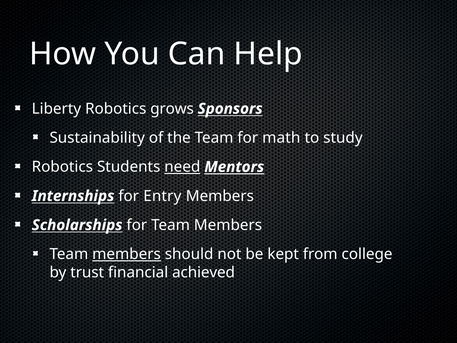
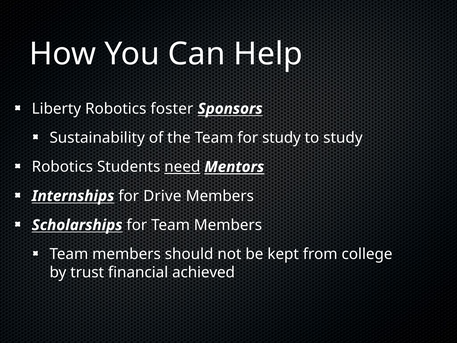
grows: grows -> foster (172, 109)
for math: math -> study (281, 138)
Entry: Entry -> Drive (162, 196)
members underline: present -> none (127, 254)
